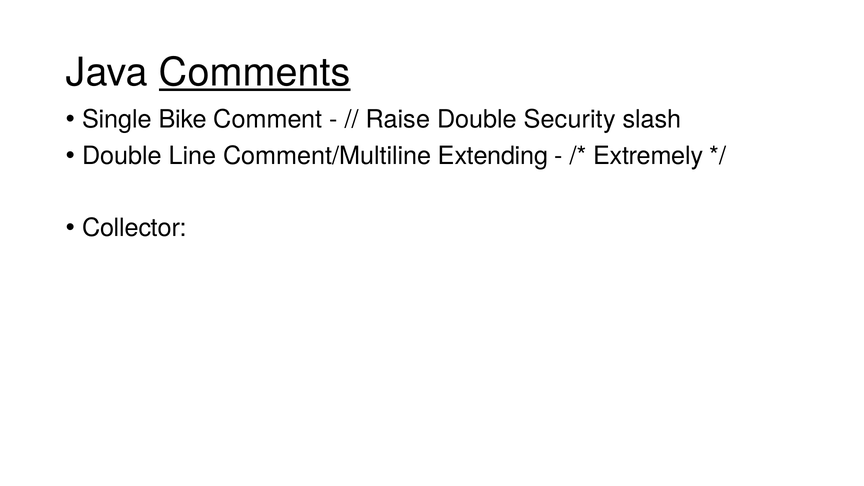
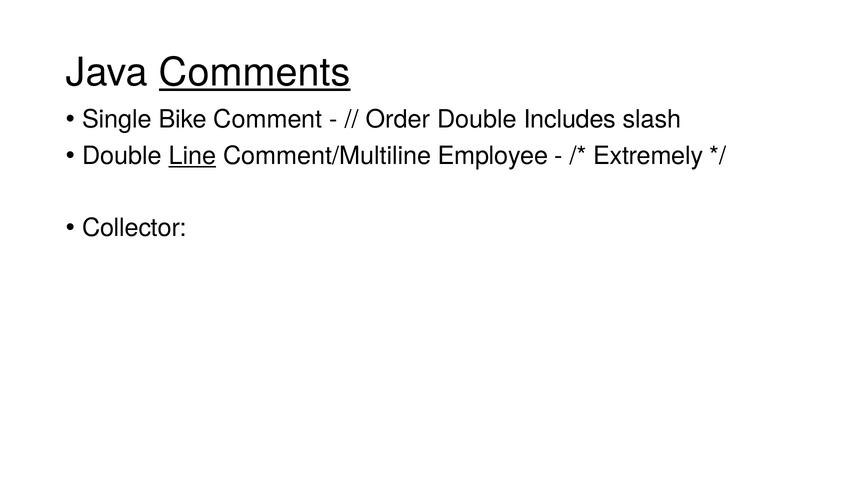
Raise: Raise -> Order (398, 120)
Security: Security -> Includes (570, 120)
Line underline: none -> present (192, 156)
Extending: Extending -> Employee (493, 156)
